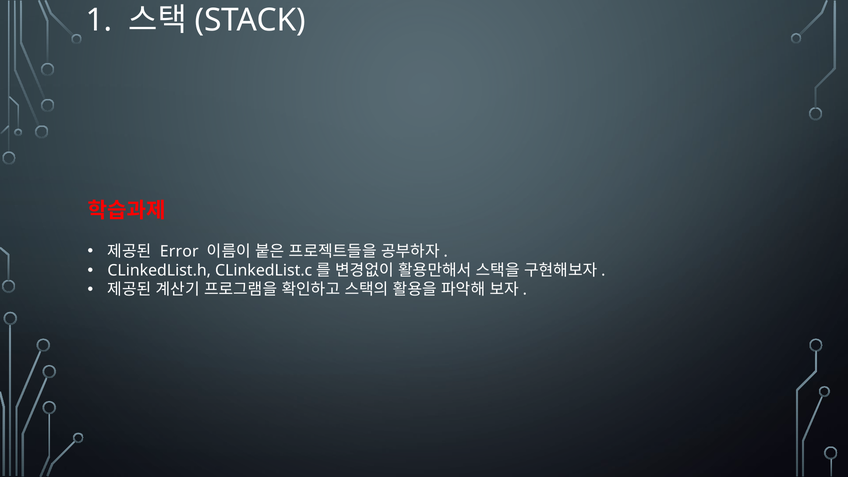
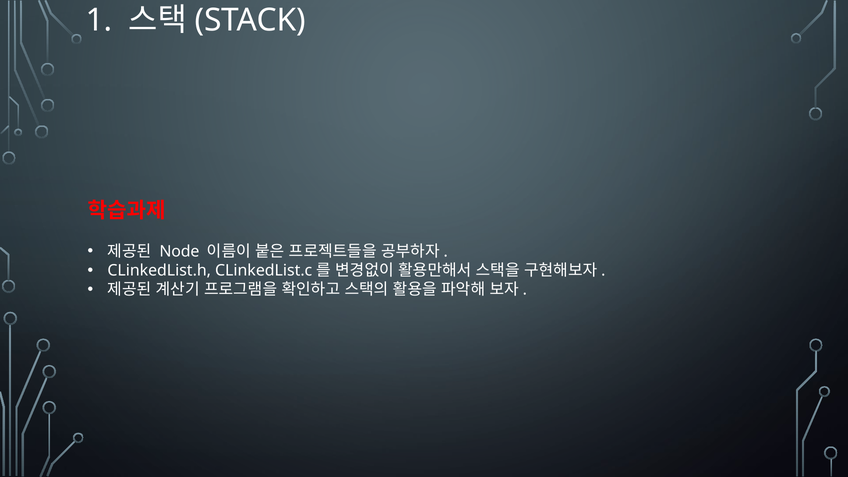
Error: Error -> Node (179, 252)
